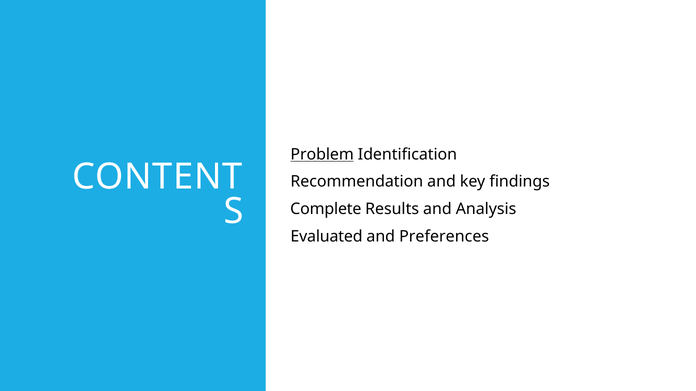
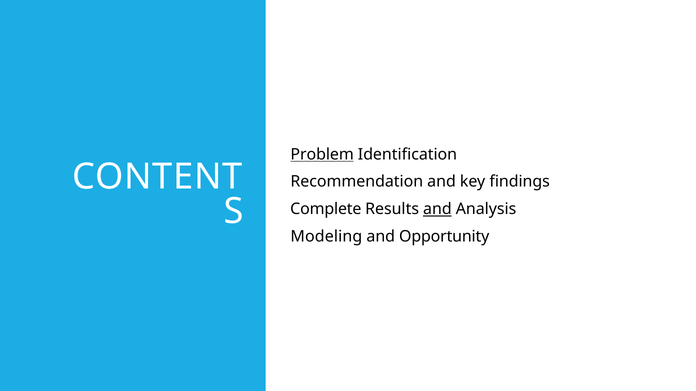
and underline: none -> present (437, 209)
Evaluated: Evaluated -> Modeling (326, 237)
Preferences: Preferences -> Opportunity (444, 237)
